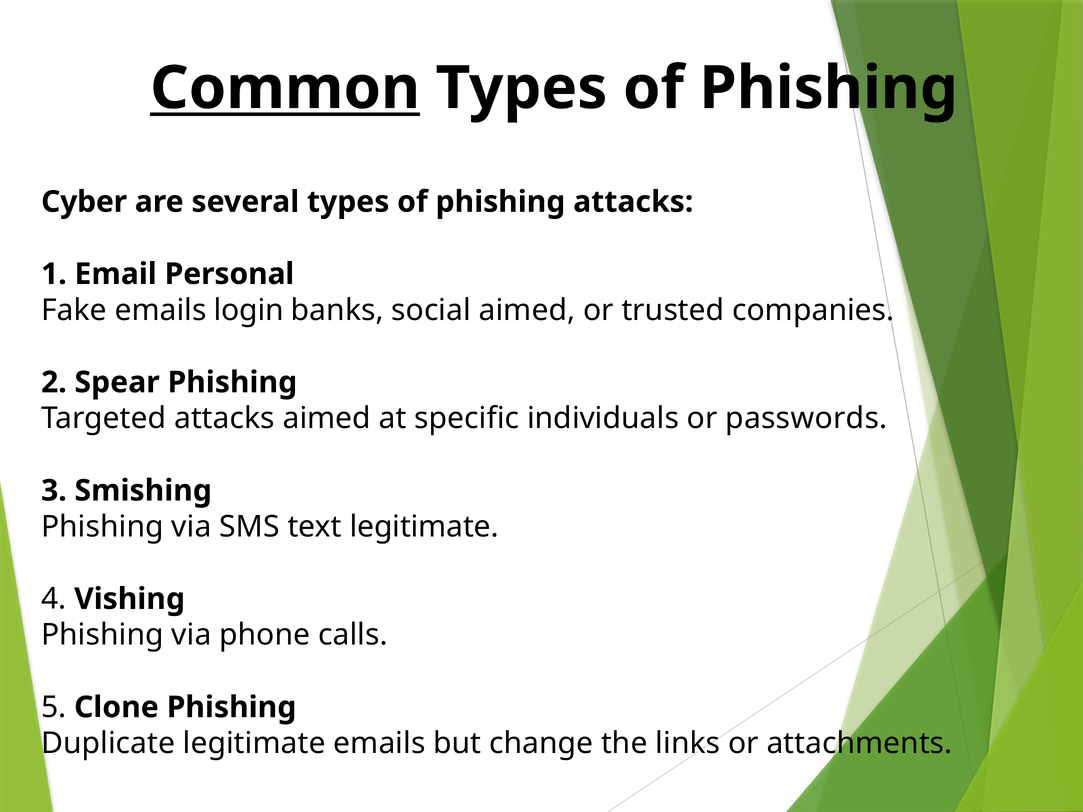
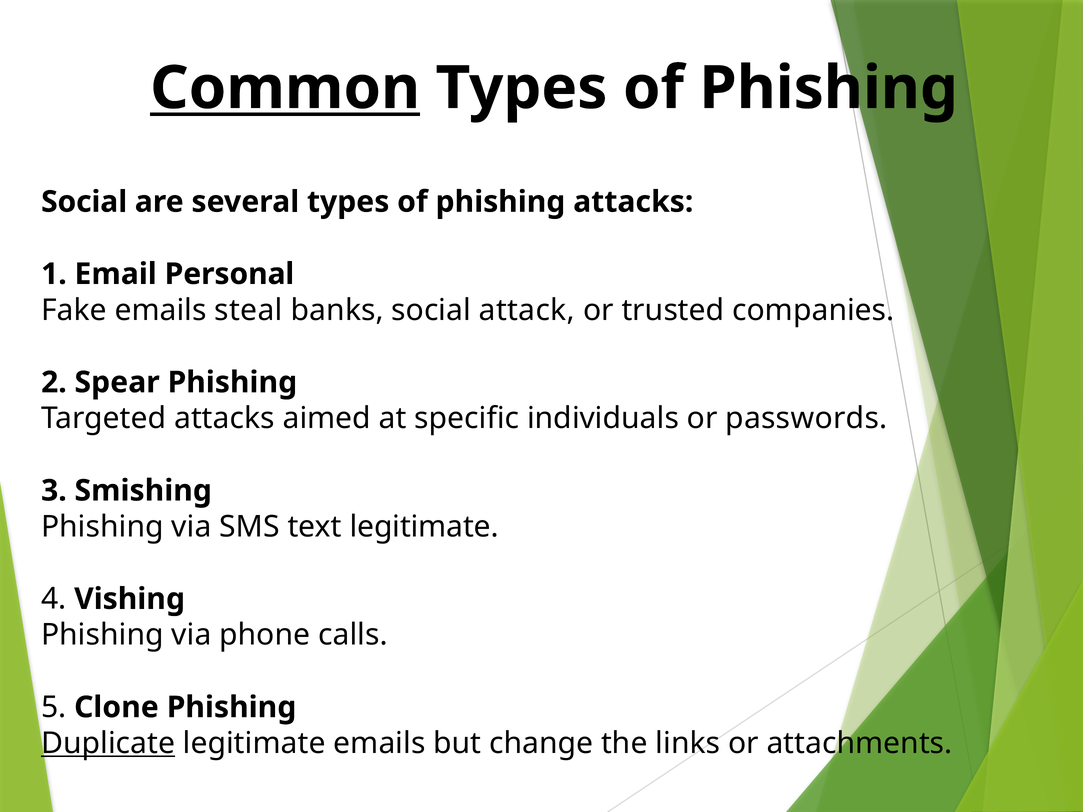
Cyber: Cyber -> Social (84, 202)
login: login -> steal (248, 310)
social aimed: aimed -> attack (527, 310)
Duplicate underline: none -> present (108, 744)
